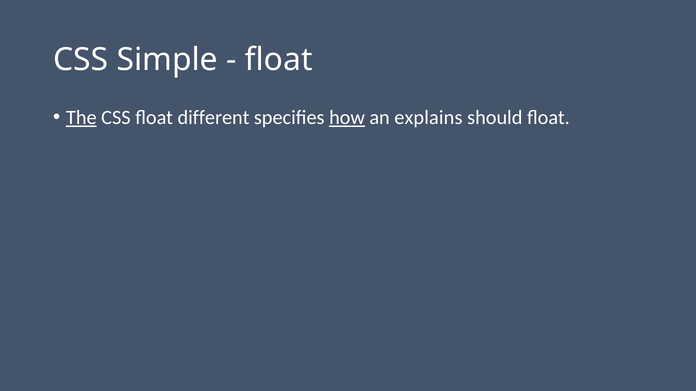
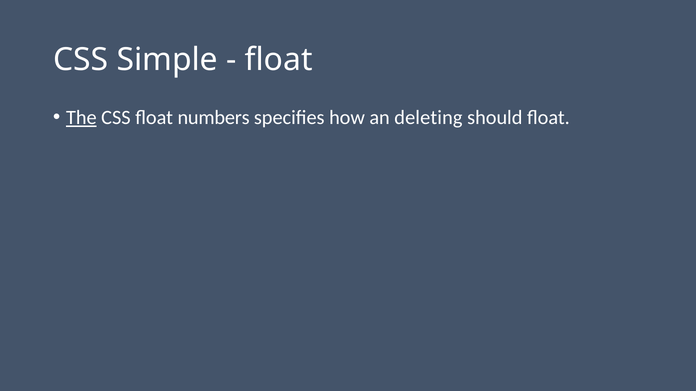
different: different -> numbers (214, 118)
how underline: present -> none (347, 118)
explains: explains -> deleting (428, 118)
